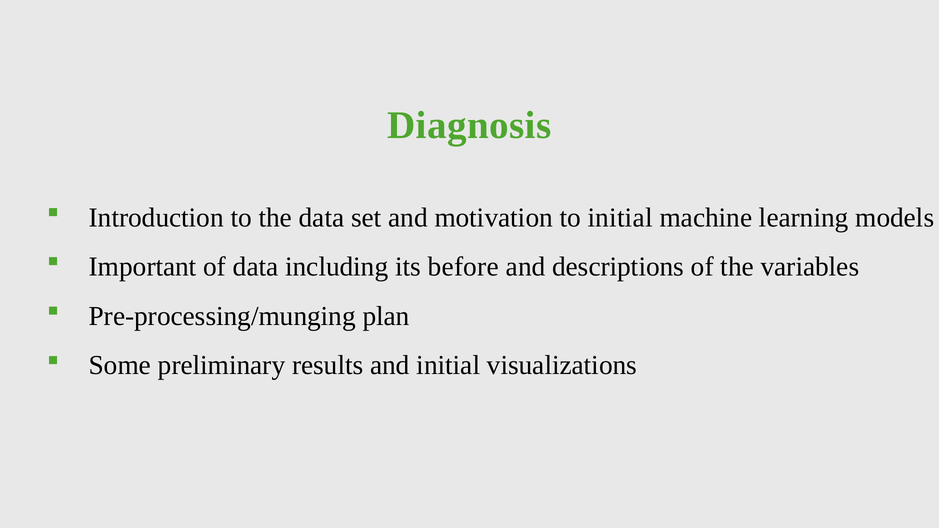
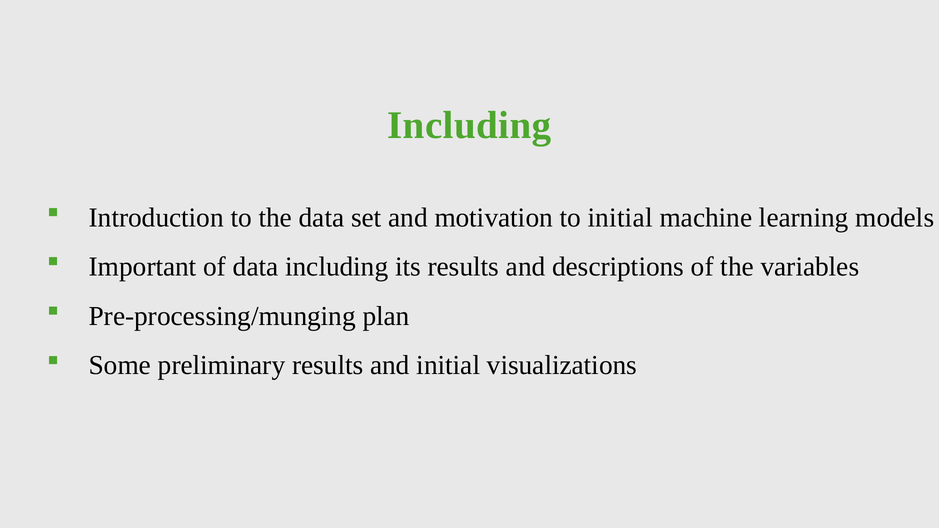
Diagnosis: Diagnosis -> Including (469, 126)
its before: before -> results (463, 267)
